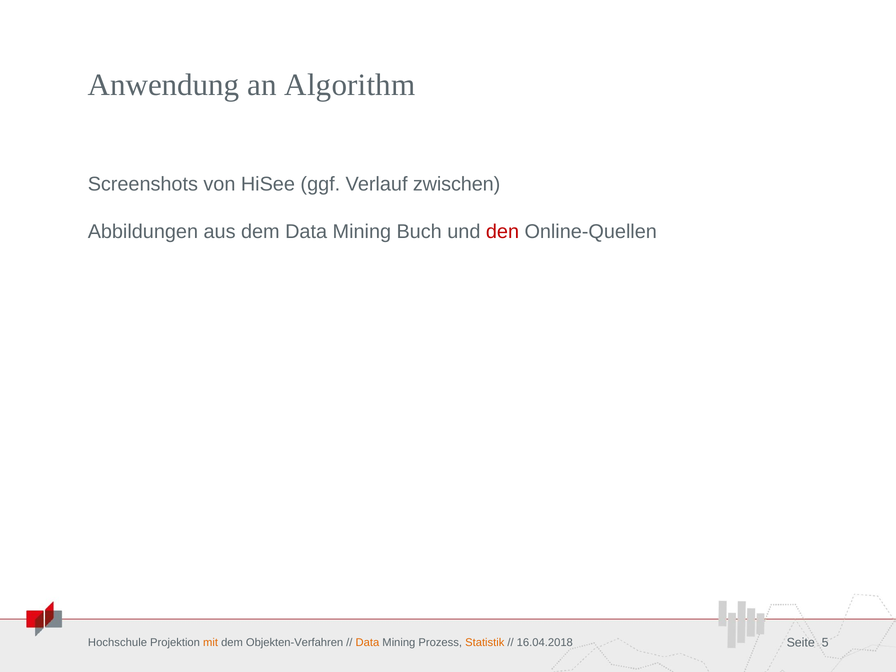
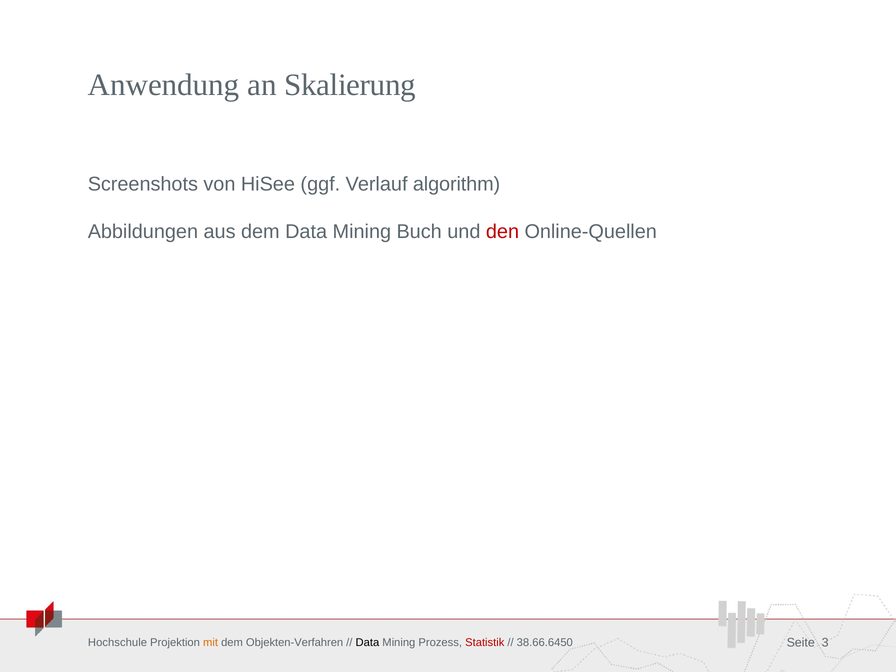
Algorithm: Algorithm -> Skalierung (350, 85)
zwischen: zwischen -> algorithm (457, 184)
5: 5 -> 3 (825, 643)
Data colour: orange -> black (367, 643)
Statistik colour: orange -> red (485, 643)
16.04.2018: 16.04.2018 -> 38.66.6450 (545, 643)
